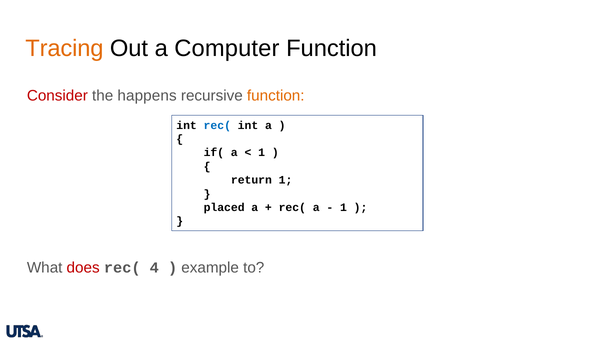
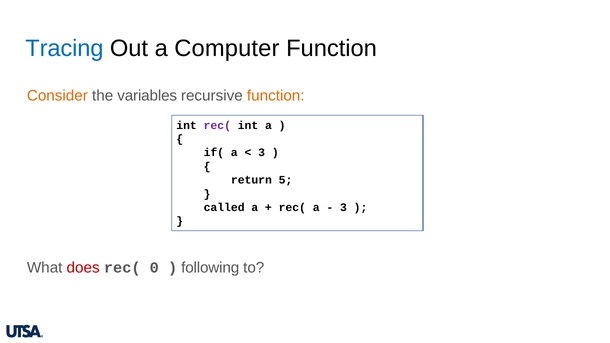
Tracing colour: orange -> blue (64, 49)
Consider colour: red -> orange (57, 96)
happens: happens -> variables (147, 96)
rec( colour: blue -> purple (217, 125)
1: 1 -> 3 (262, 153)
return 1: 1 -> 5 (286, 180)
placed: placed -> called (224, 208)
1: 1 -> 3 (344, 208)
4: 4 -> 0 (154, 268)
example: example -> following (210, 268)
